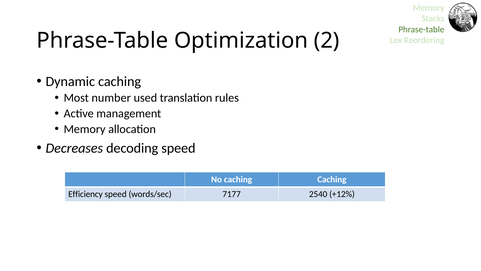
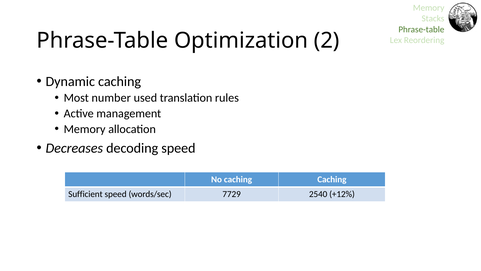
Efficiency: Efficiency -> Sufficient (85, 194)
7177: 7177 -> 7729 (232, 194)
